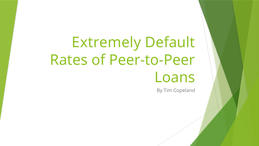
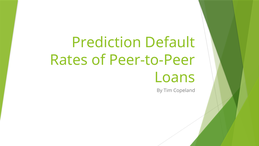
Extremely: Extremely -> Prediction (106, 42)
